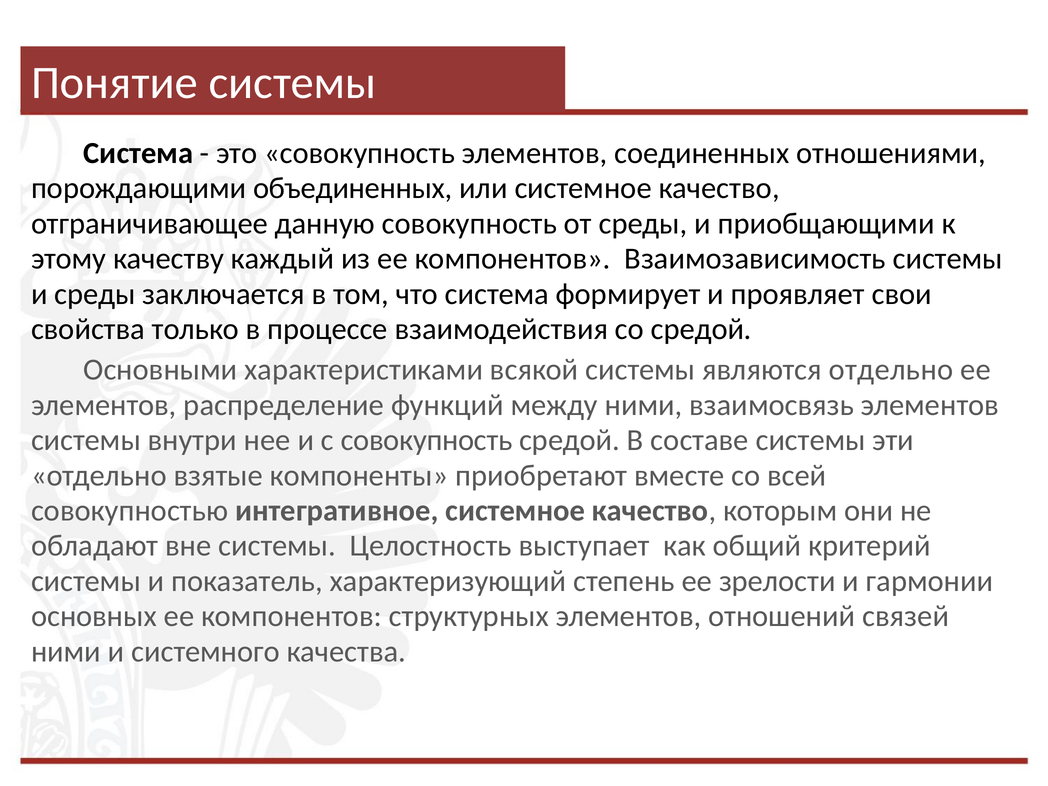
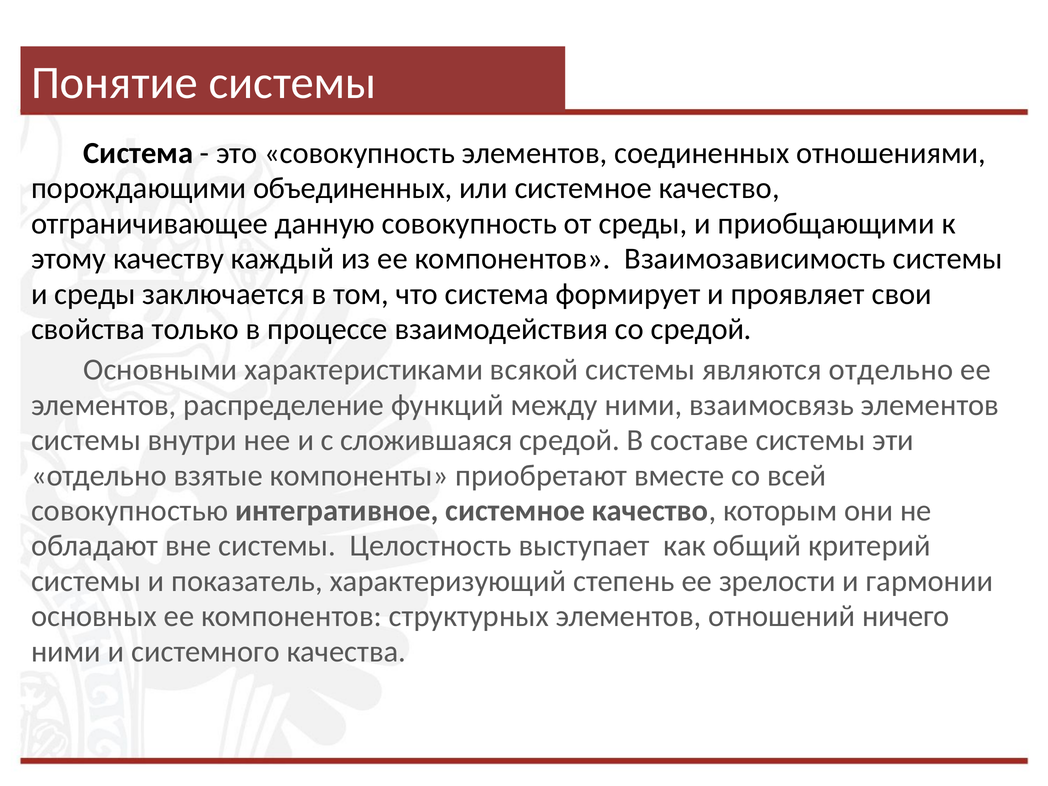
с совокупность: совокупность -> сложившаяся (427, 440)
связей: связей -> ничего (906, 616)
